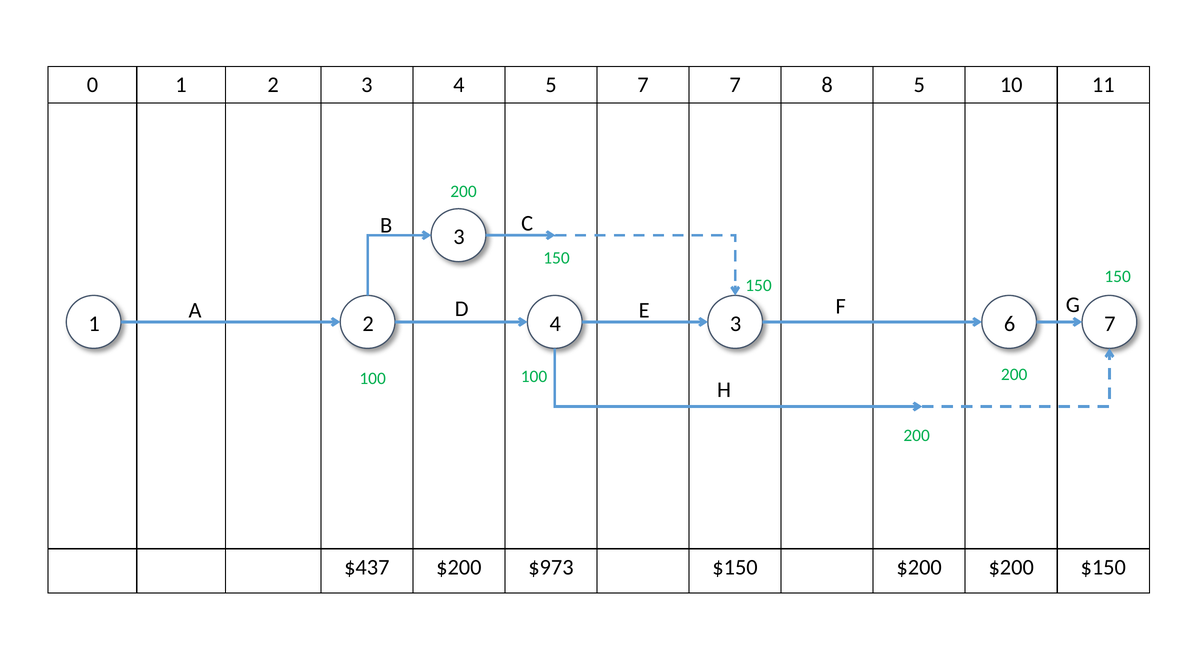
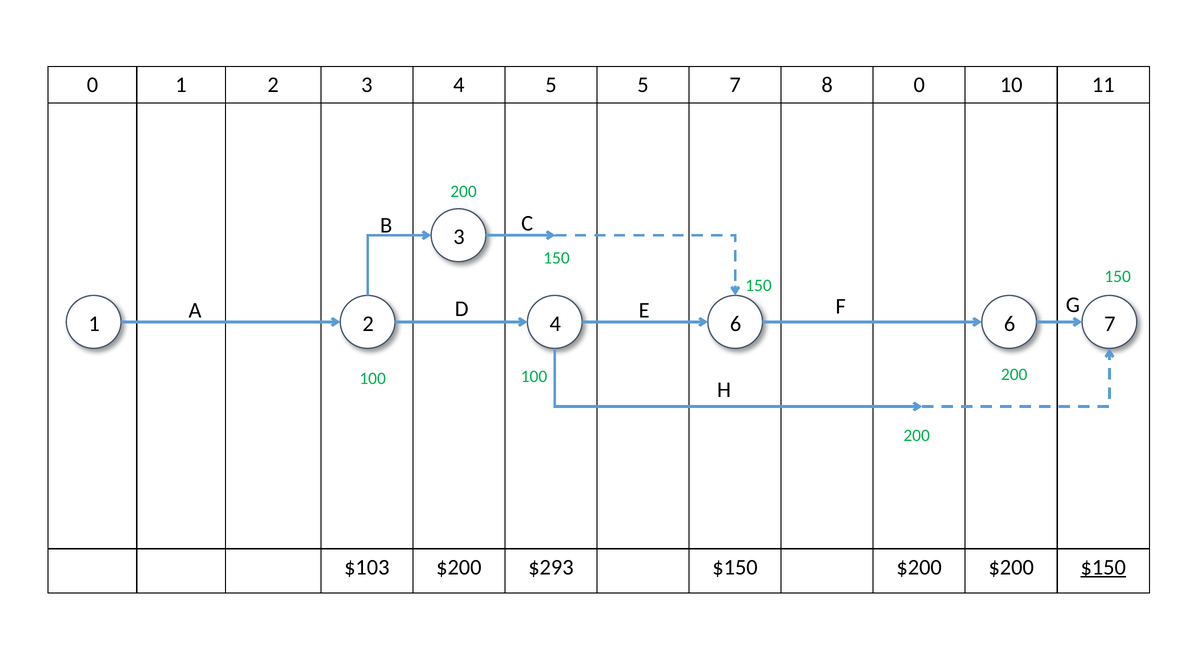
5 7: 7 -> 5 (643, 85)
8 5: 5 -> 0 (919, 85)
4 3: 3 -> 6 (736, 323)
$437: $437 -> $103 (367, 567)
$973: $973 -> $293 (551, 567)
$150 underline: none -> present (1103, 567)
